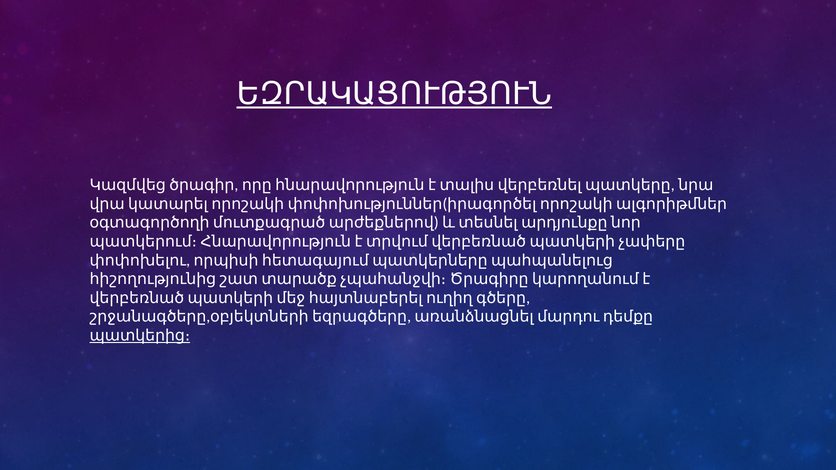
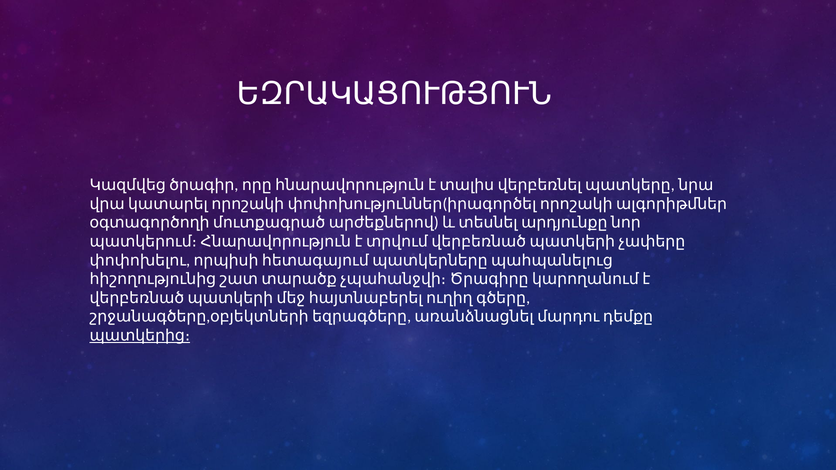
ԵԶՐԱԿԱՑՈՒԹՅՈՒՆ underline: present -> none (394, 94)
